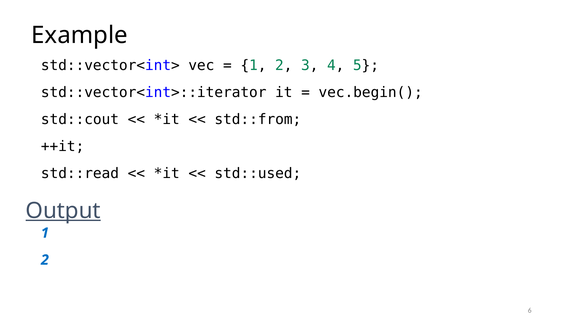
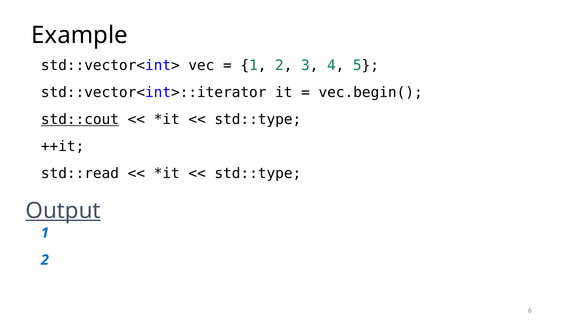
std::cout underline: none -> present (80, 119)
std::from: std::from -> std::type (258, 119)
std::used: std::used -> std::type (258, 173)
